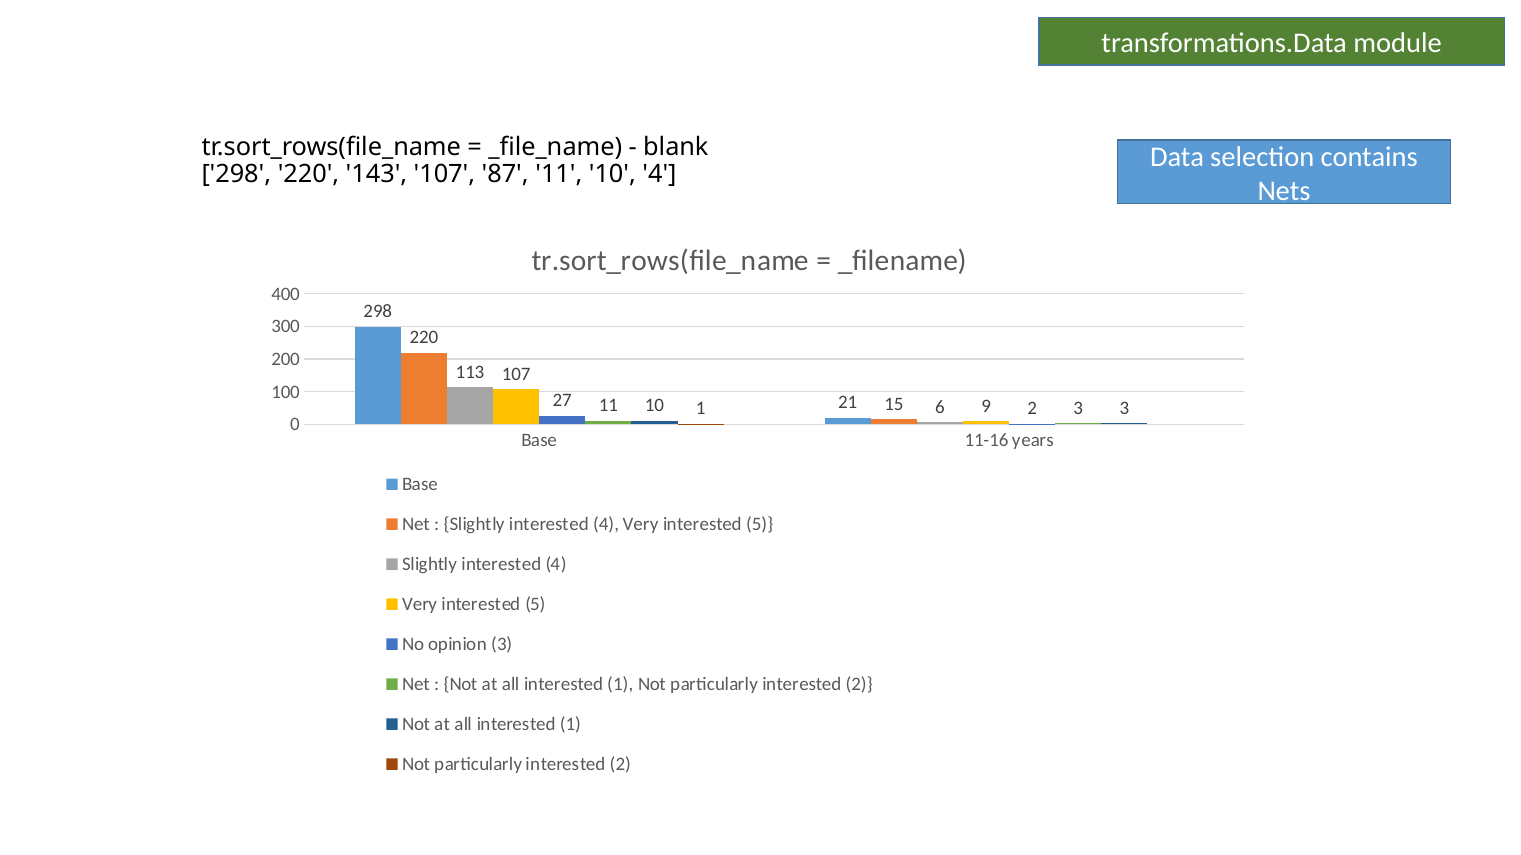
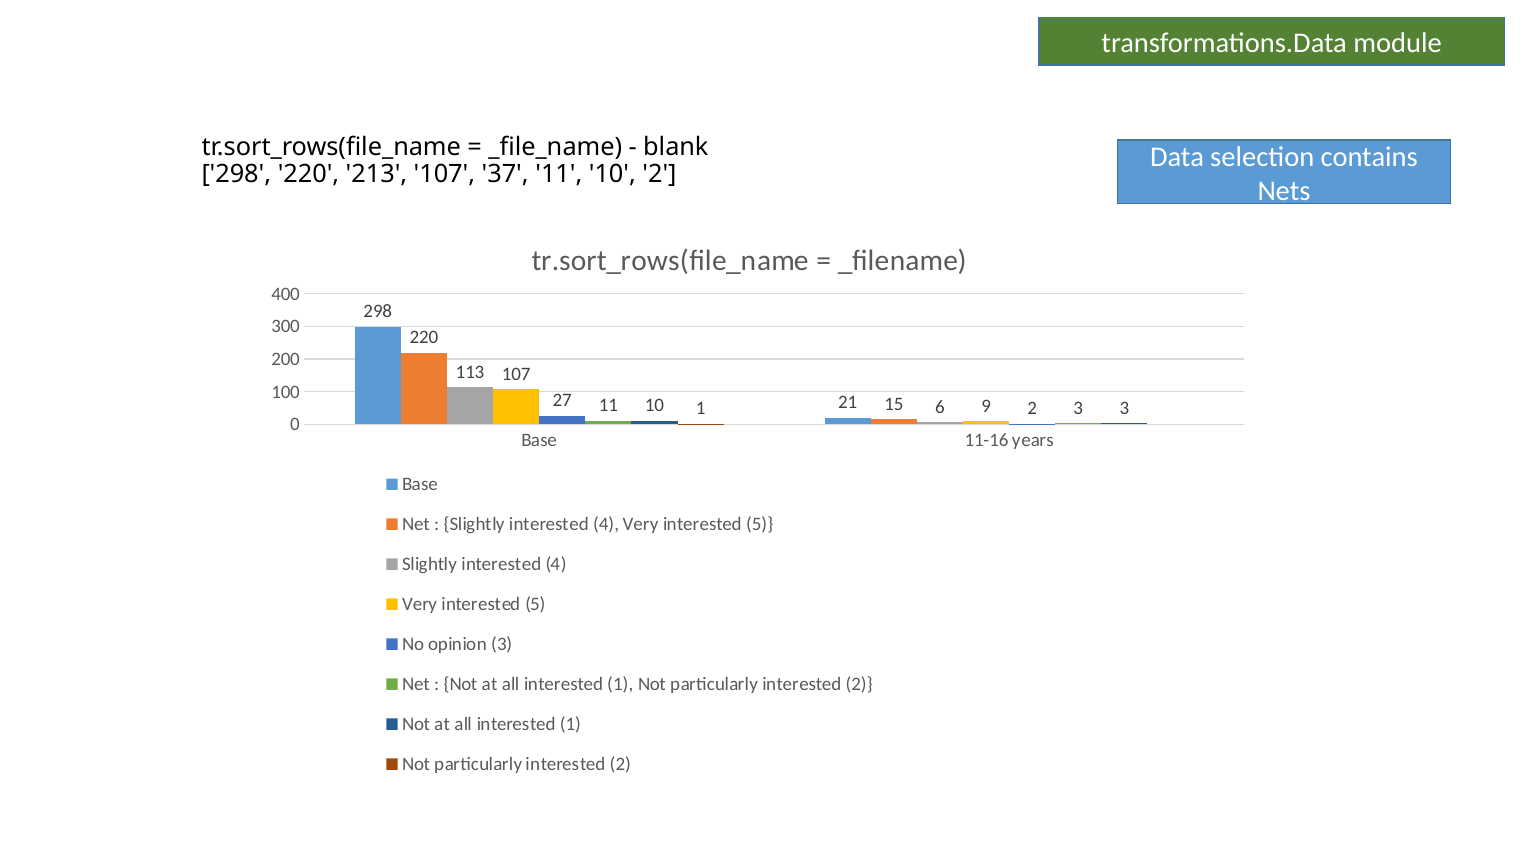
143: 143 -> 213 (377, 174)
87: 87 -> 37 (505, 174)
10 4: 4 -> 2 (659, 174)
